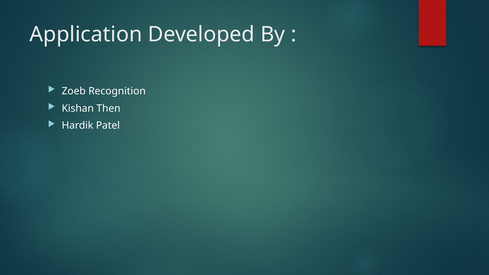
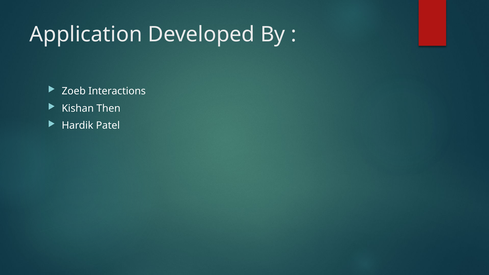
Recognition: Recognition -> Interactions (117, 91)
